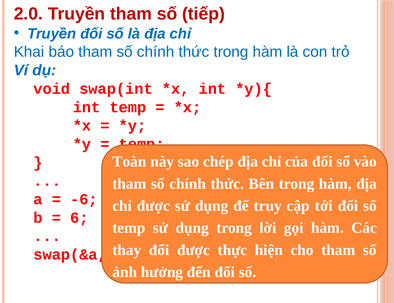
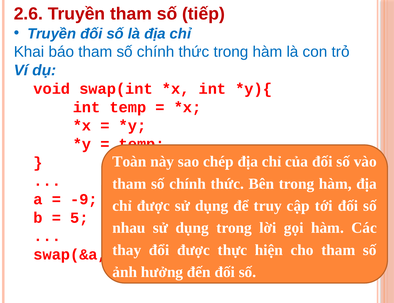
2.0: 2.0 -> 2.6 (28, 14)
-6: -6 -> -9 (84, 199)
6: 6 -> 5 (79, 217)
temp: temp -> nhau (129, 228)
